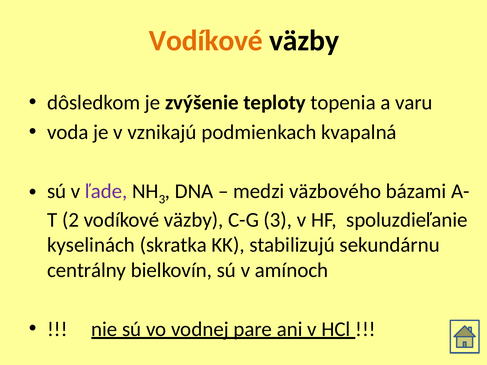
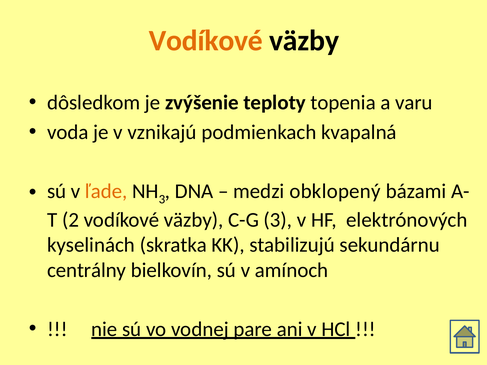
ľade colour: purple -> orange (106, 191)
väzbového: väzbového -> obklopený (335, 191)
spoluzdieľanie: spoluzdieľanie -> elektrónových (407, 220)
